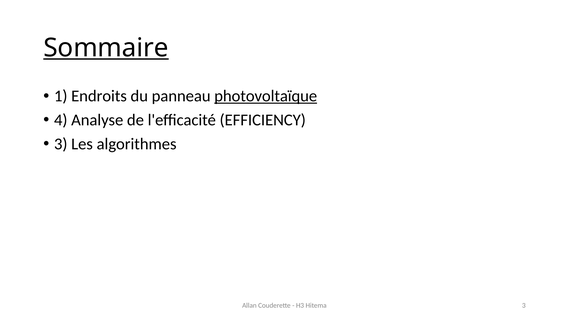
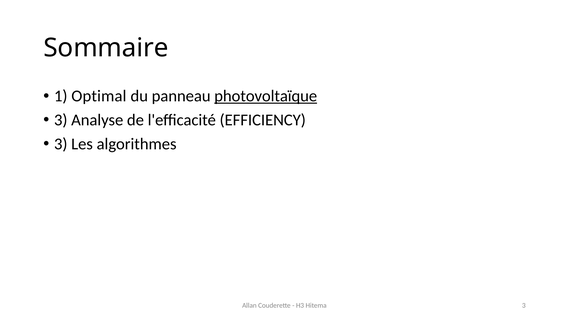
Sommaire underline: present -> none (106, 48)
Endroits: Endroits -> Optimal (99, 96)
4: 4 -> 3 (61, 120)
